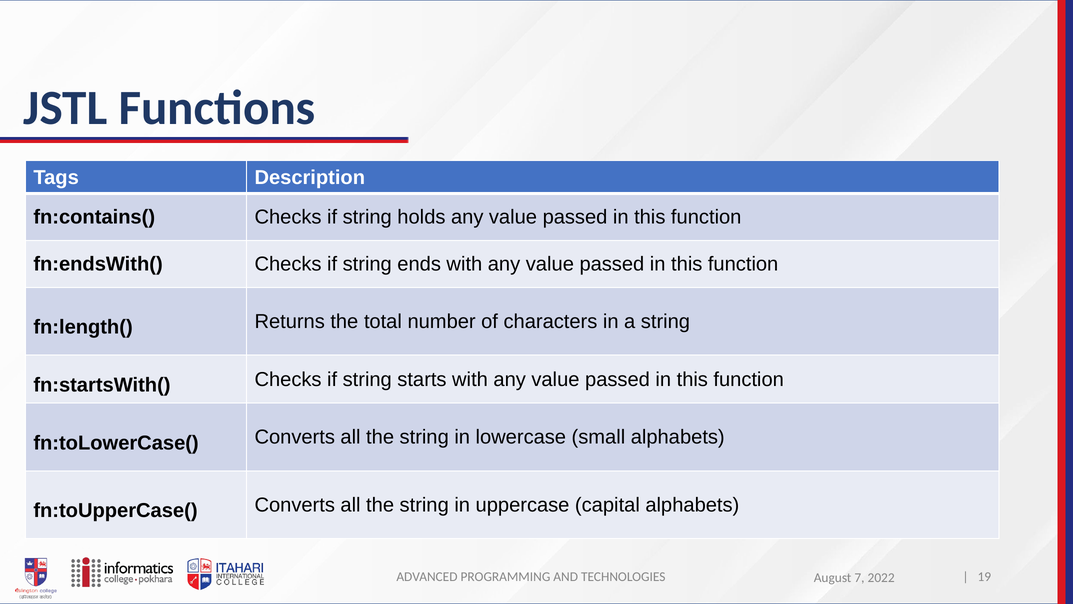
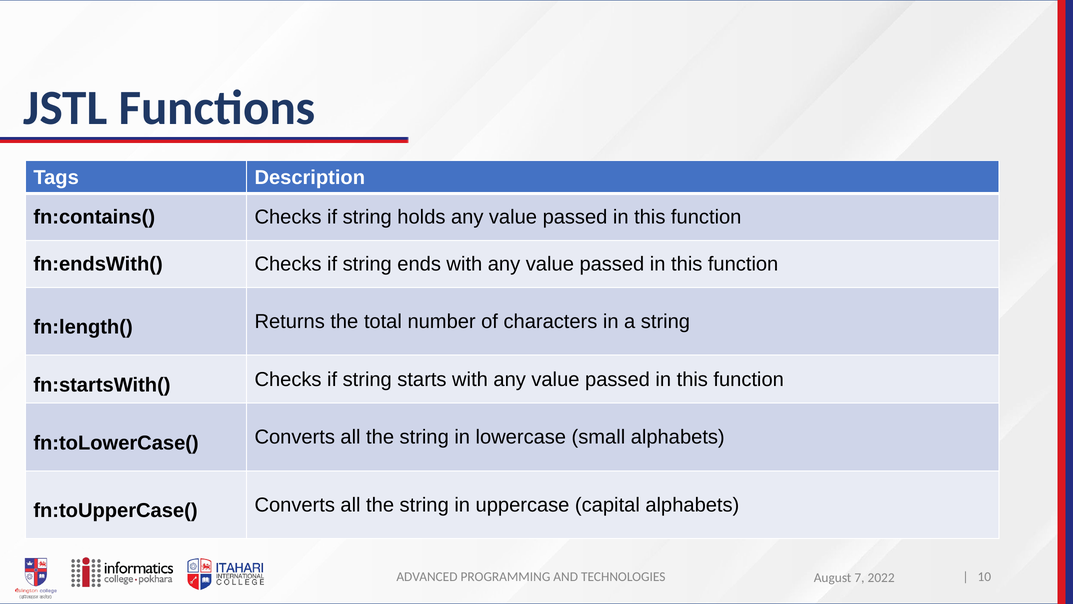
19: 19 -> 10 (984, 576)
